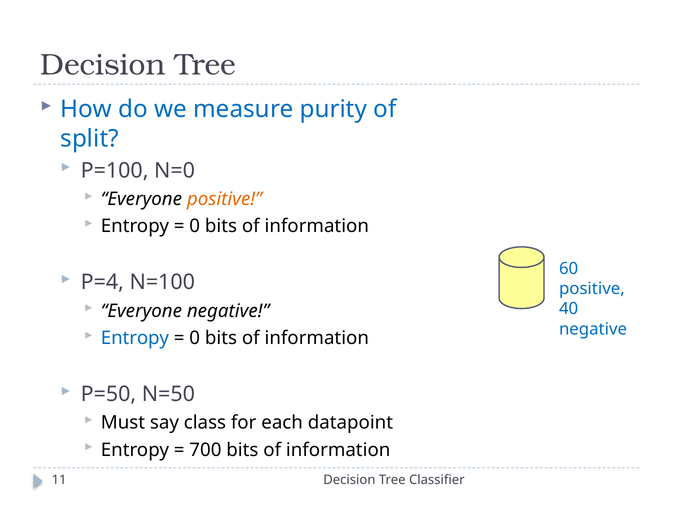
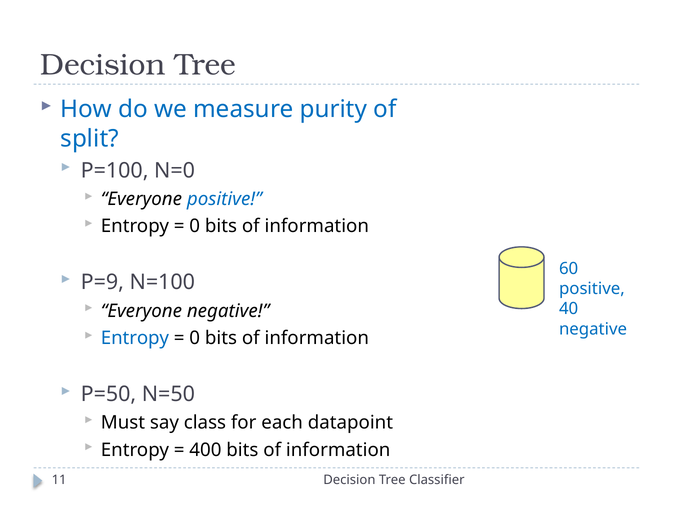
positive colour: orange -> blue (224, 199)
P=4: P=4 -> P=9 (102, 282)
700: 700 -> 400 (205, 450)
